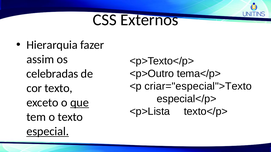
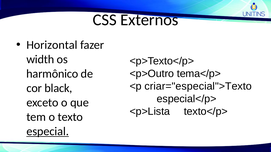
Hierarquia: Hierarquia -> Horizontal (52, 45)
assim: assim -> width (40, 59)
celebradas: celebradas -> harmônico (52, 74)
cor texto: texto -> black (58, 88)
que underline: present -> none (80, 103)
